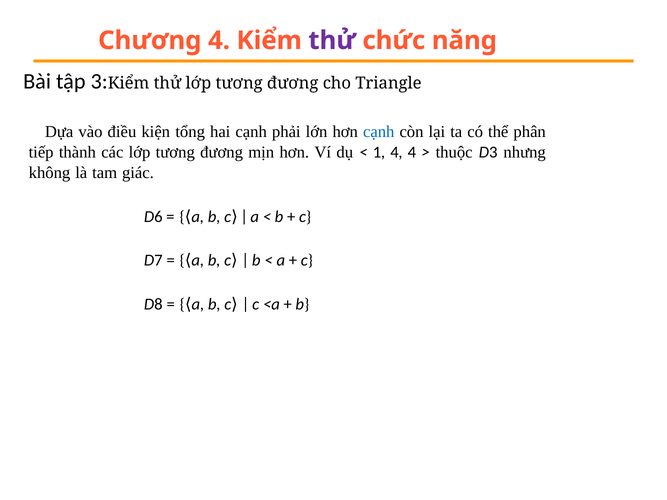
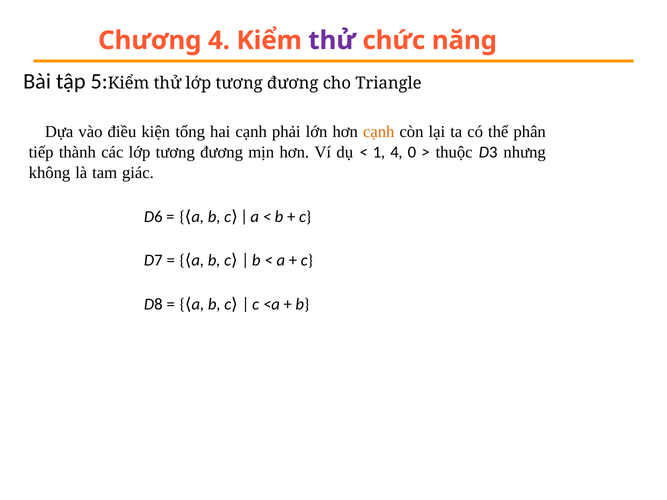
3: 3 -> 5 (99, 82)
cạnh colour: blue -> orange (379, 132)
4 4: 4 -> 0 (412, 152)
